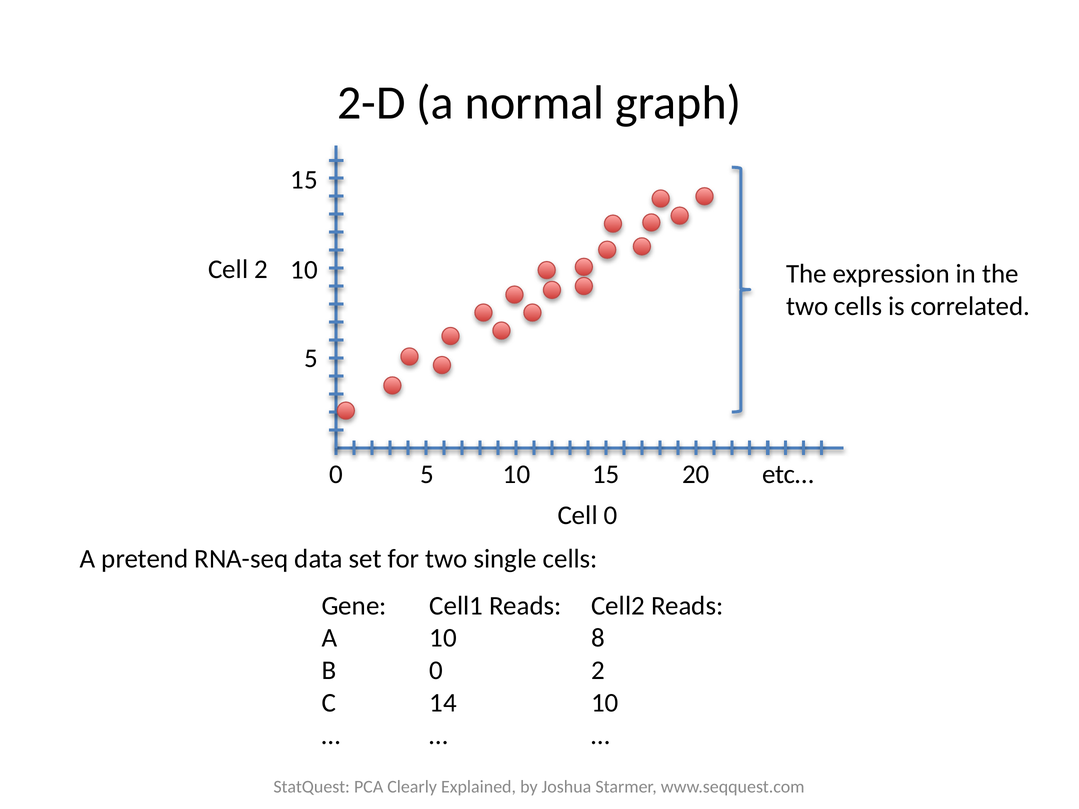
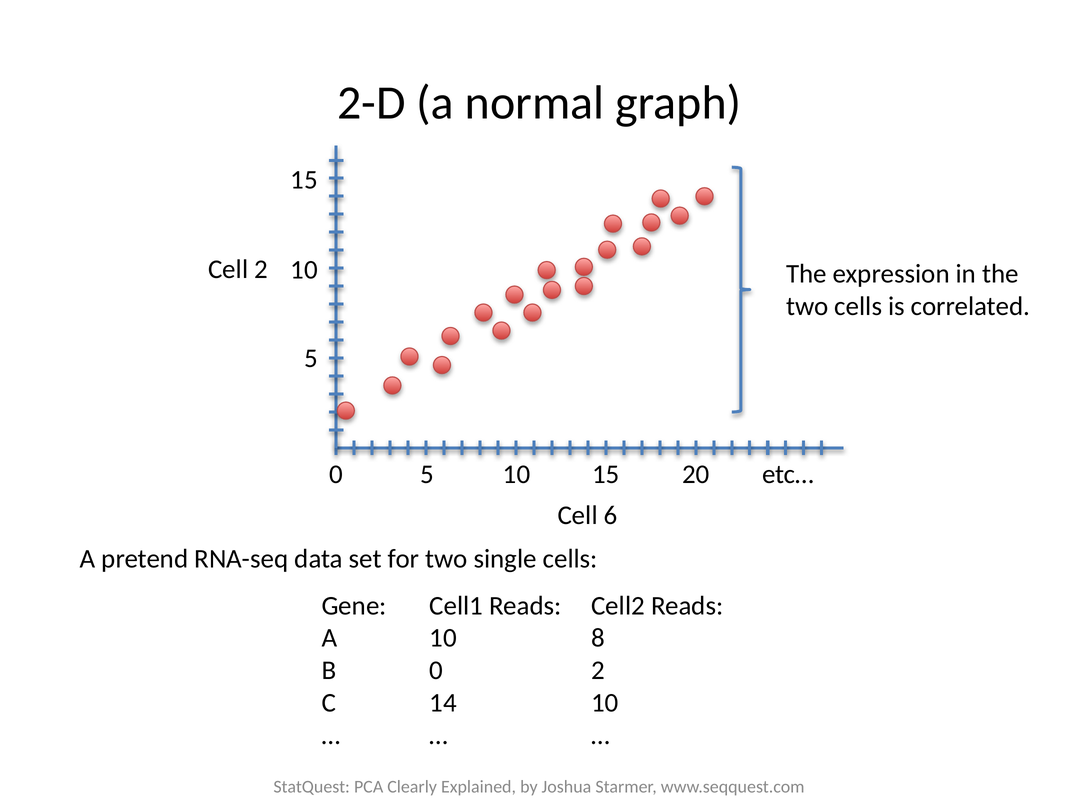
Cell 0: 0 -> 6 (611, 516)
